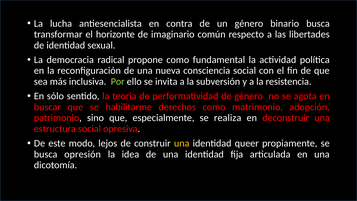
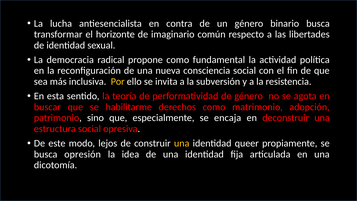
Por colour: light green -> yellow (118, 81)
sólo: sólo -> esta (55, 96)
realiza: realiza -> encaja (228, 118)
